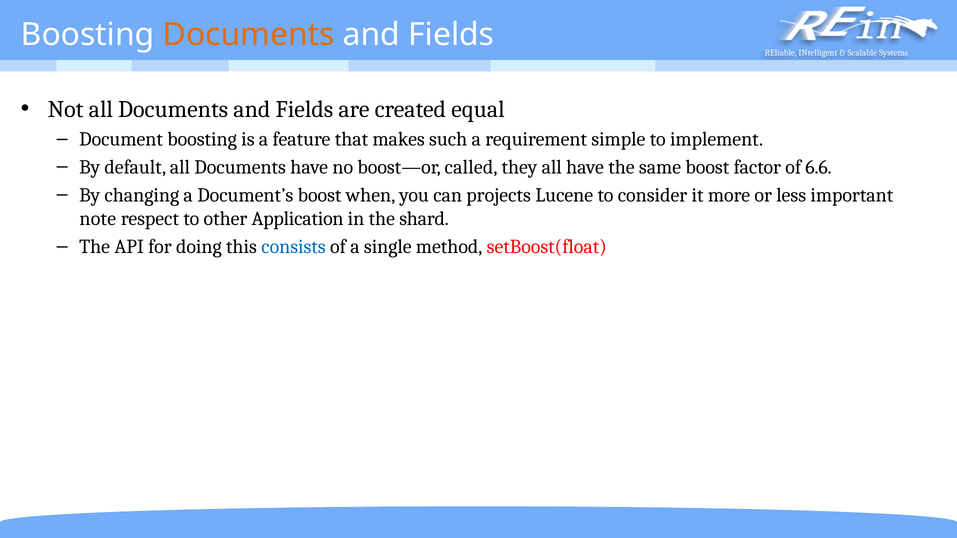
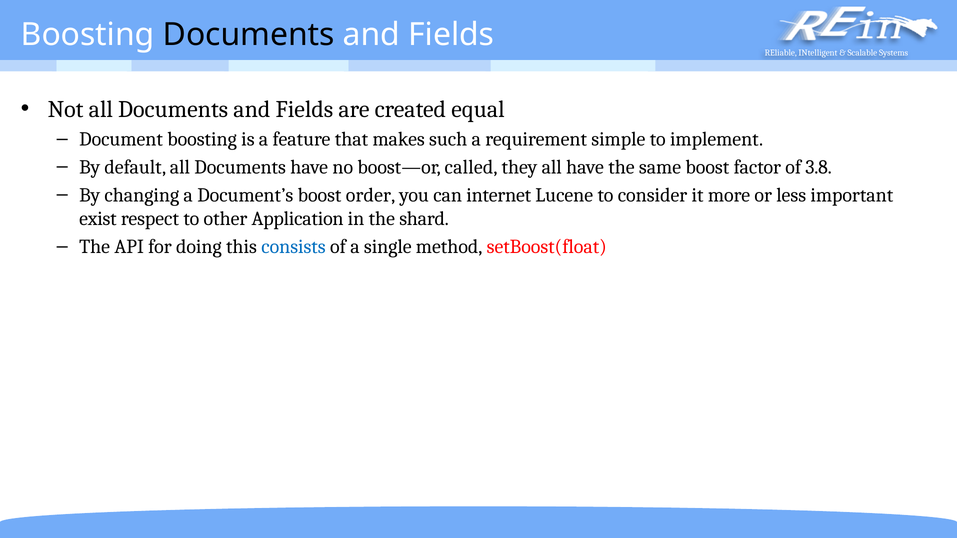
Documents colour: orange -> black (249, 35)
6.6: 6.6 -> 3.8 (819, 167)
when: when -> order (371, 195)
projects: projects -> internet (499, 195)
note: note -> exist (98, 219)
